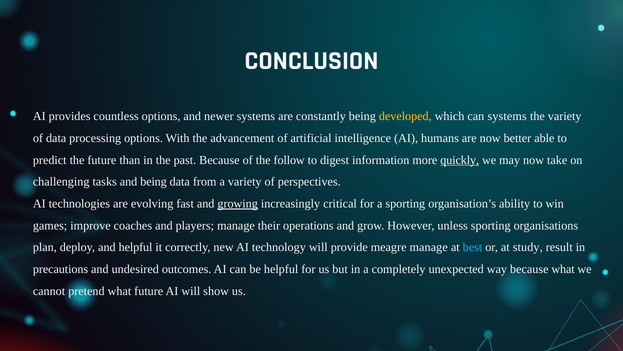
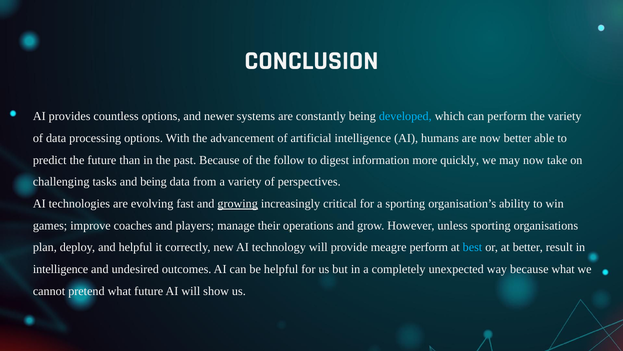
developed colour: yellow -> light blue (405, 116)
can systems: systems -> perform (507, 116)
quickly underline: present -> none (460, 160)
meagre manage: manage -> perform (429, 247)
at study: study -> better (528, 247)
precautions: precautions -> intelligence (61, 269)
